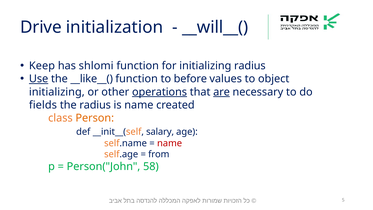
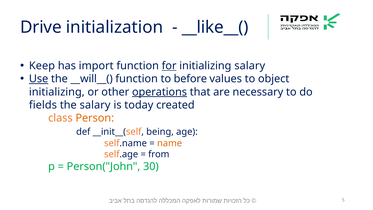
__will__(: __will__( -> __like__( (215, 27)
shlomi: shlomi -> import (96, 66)
for underline: none -> present (169, 66)
initializing radius: radius -> salary (250, 66)
__like__(: __like__( -> __will__( (92, 79)
are underline: present -> none (222, 92)
the radius: radius -> salary (95, 105)
is name: name -> today (139, 105)
salary: salary -> being (160, 132)
name colour: red -> orange (170, 143)
58: 58 -> 30 (151, 167)
